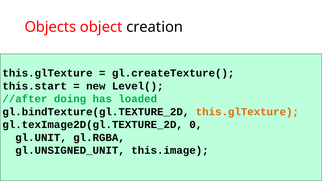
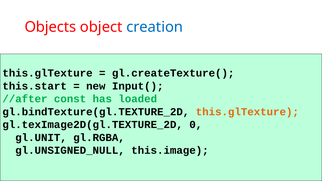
creation colour: black -> blue (155, 27)
Level(: Level( -> Input( (138, 86)
doing: doing -> const (70, 99)
gl.UNSIGNED_UNIT: gl.UNSIGNED_UNIT -> gl.UNSIGNED_NULL (70, 150)
